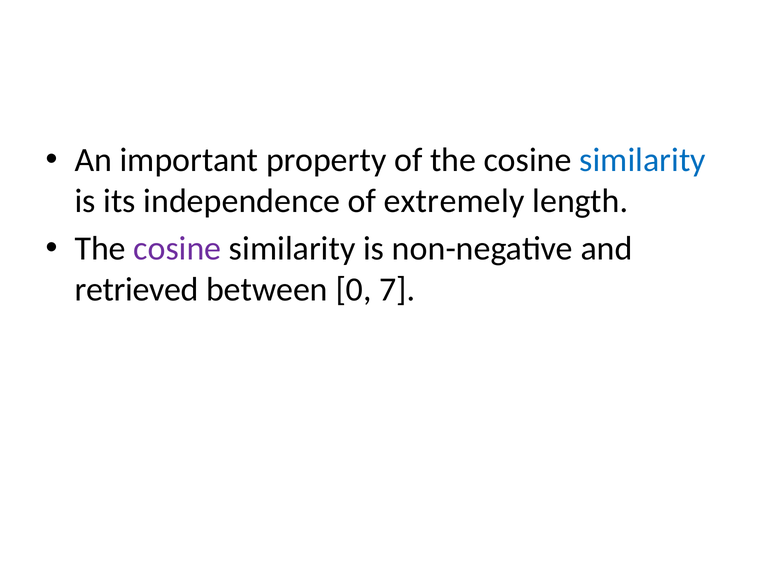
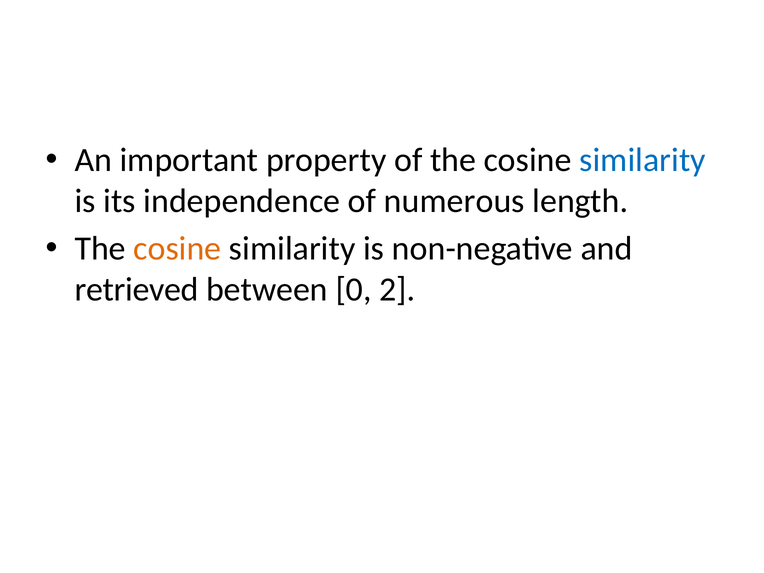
extremely: extremely -> numerous (454, 201)
cosine colour: purple -> orange (177, 249)
7: 7 -> 2 (397, 289)
